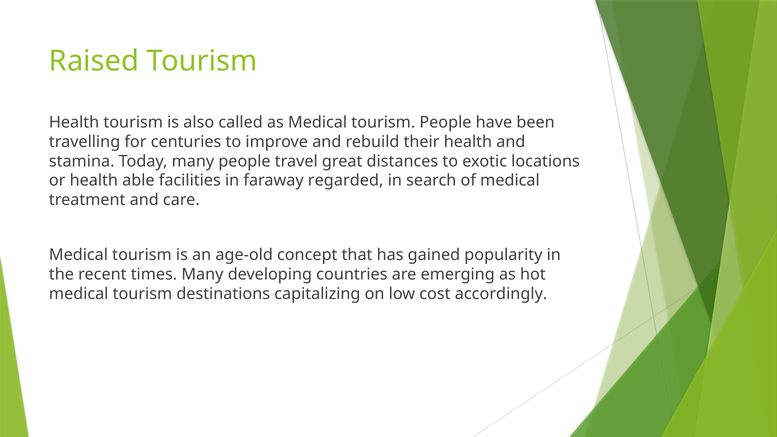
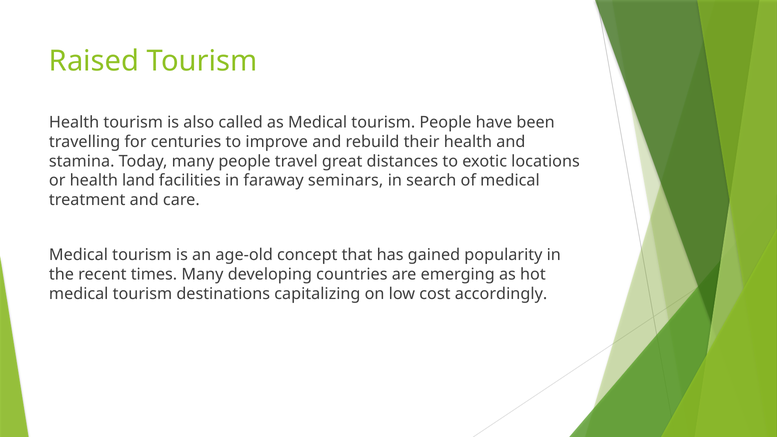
able: able -> land (138, 181)
regarded: regarded -> seminars (346, 181)
